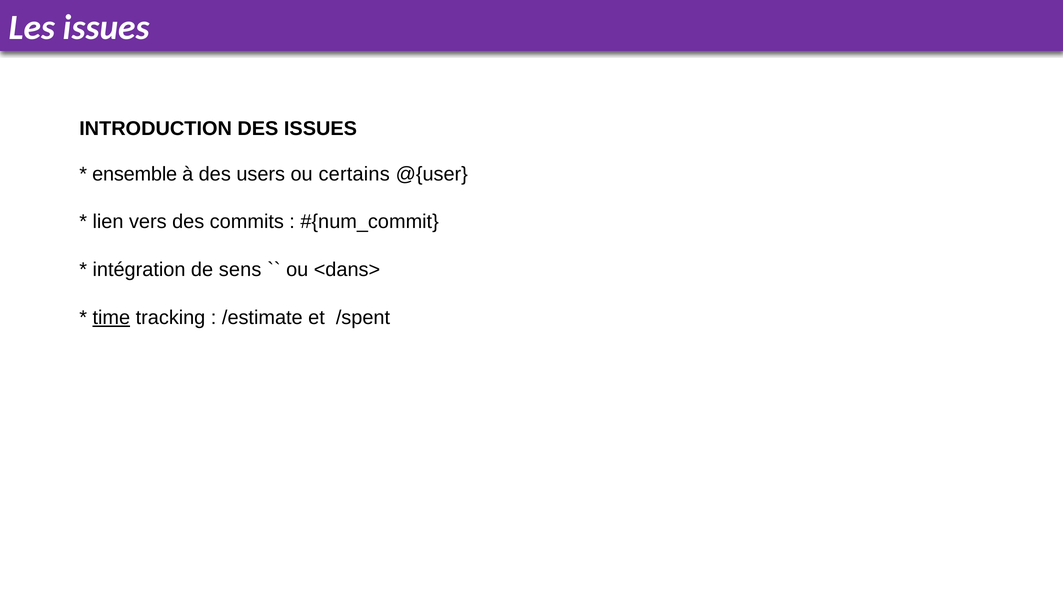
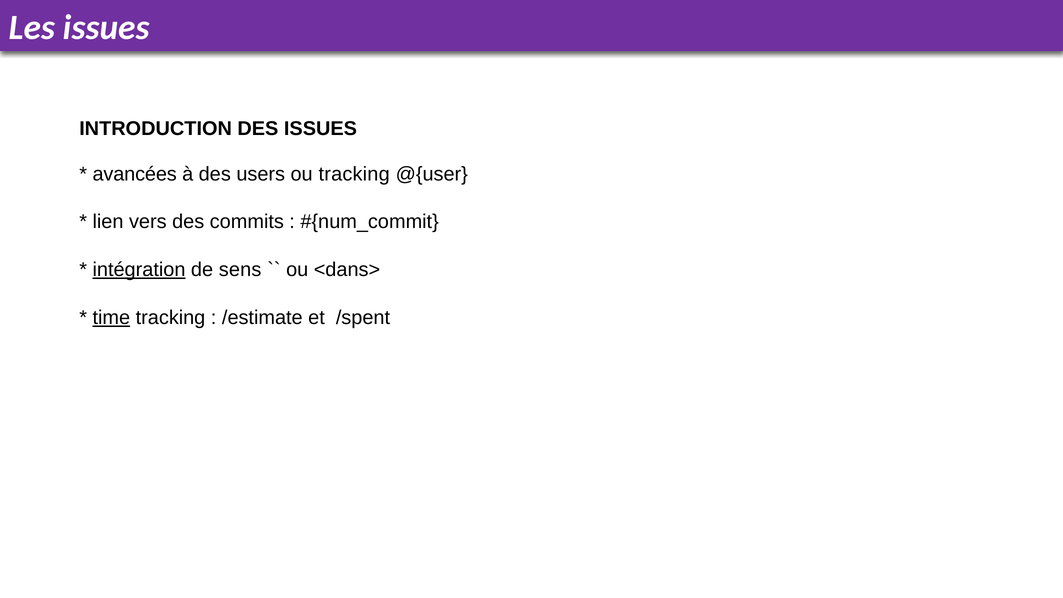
ensemble: ensemble -> avancées (135, 174)
ou certains: certains -> tracking (354, 174)
intégration underline: none -> present (139, 270)
